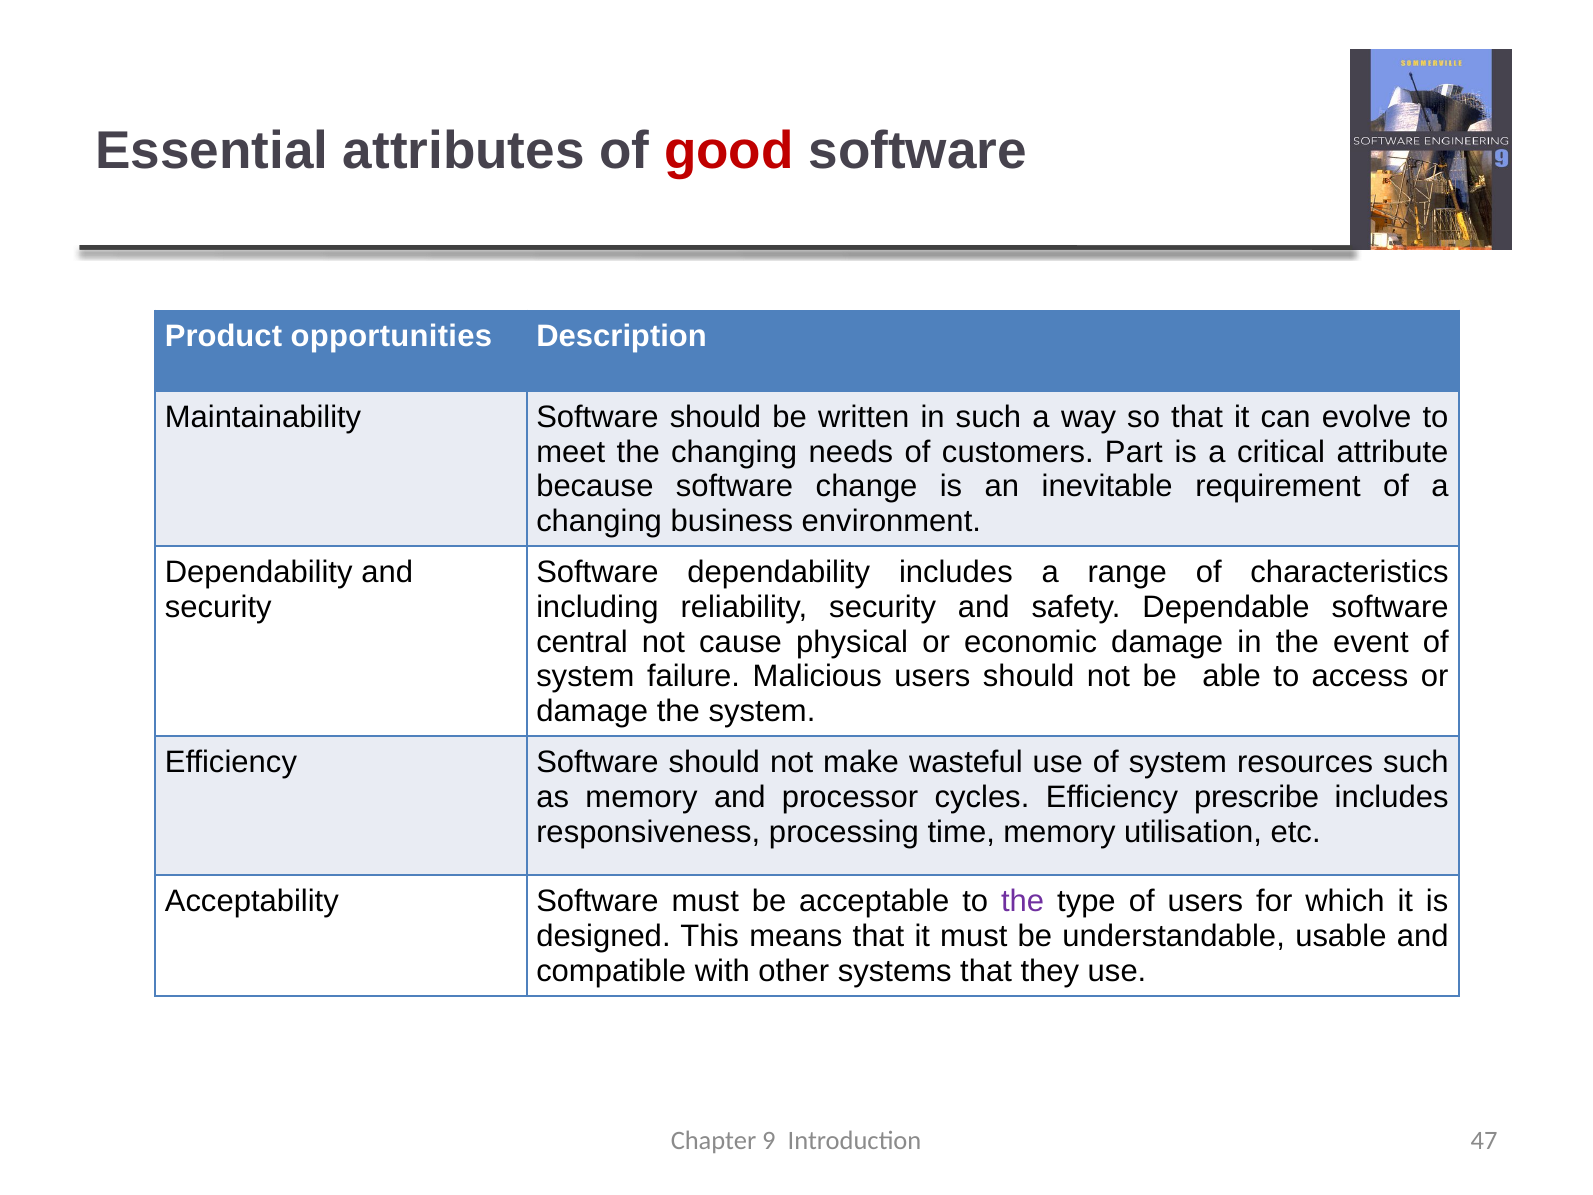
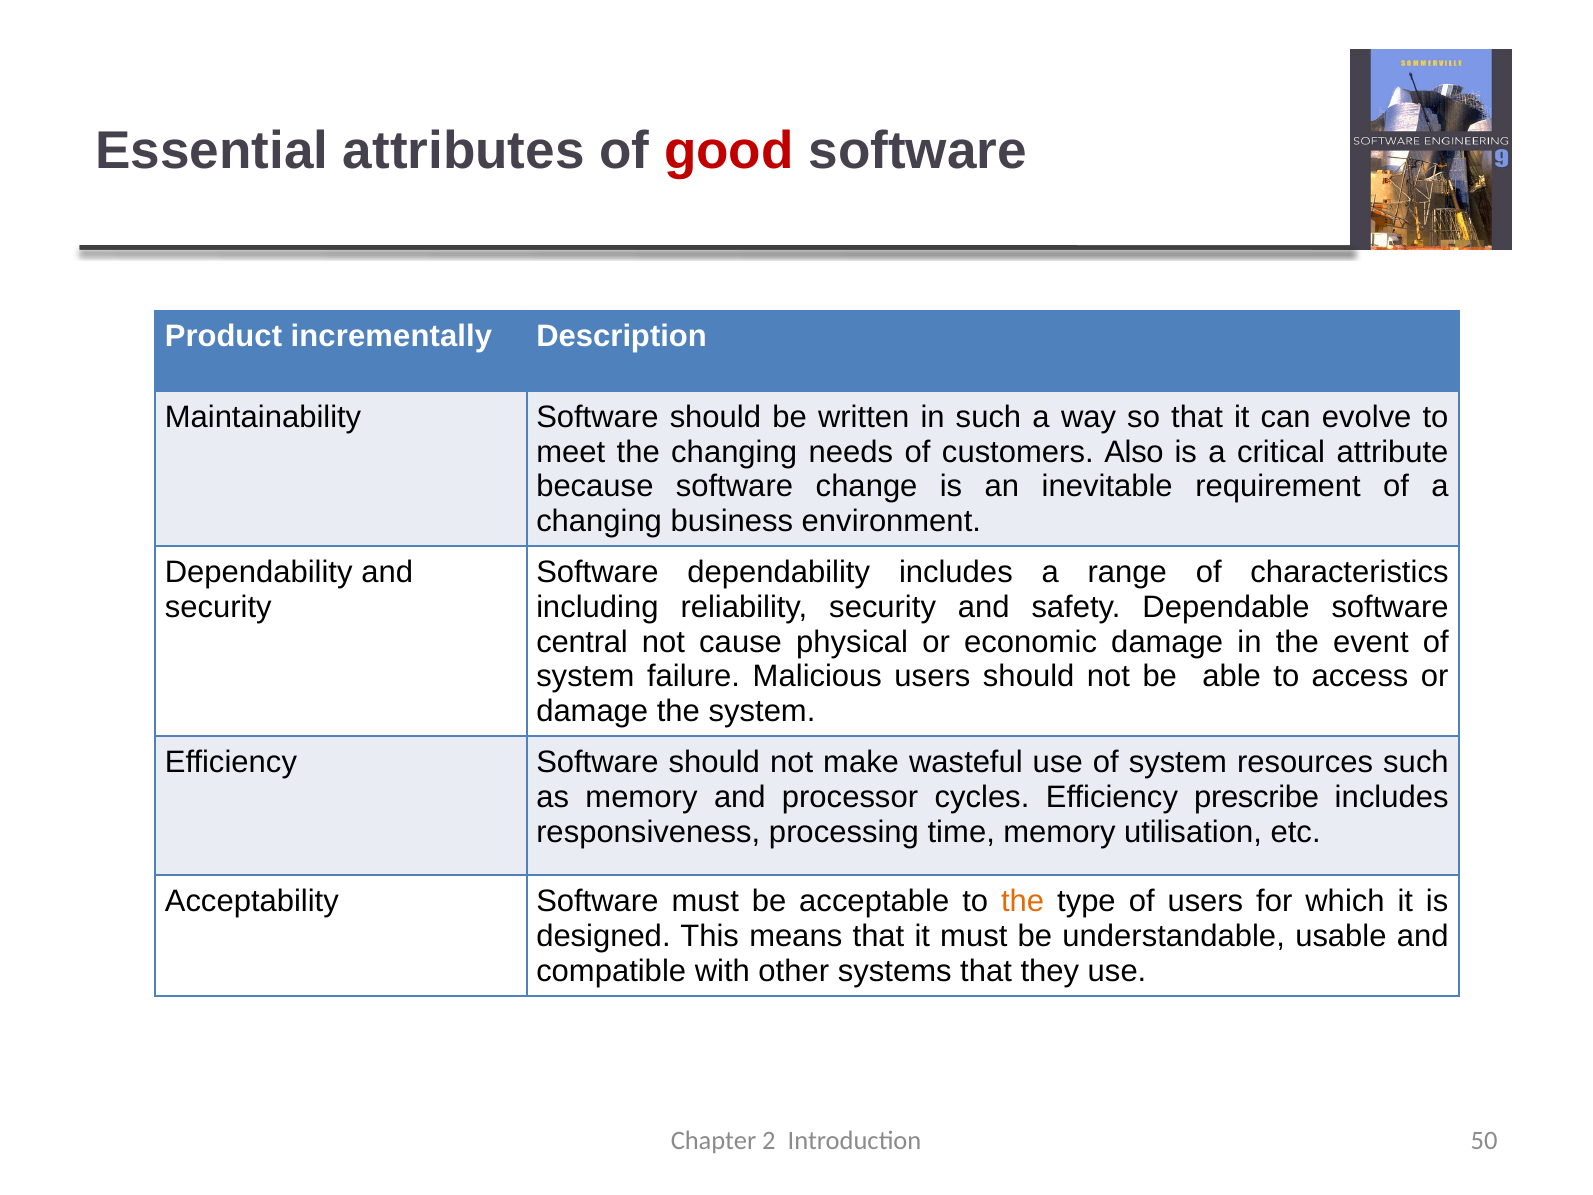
opportunities: opportunities -> incrementally (391, 336)
Part: Part -> Also (1134, 452)
the colour: purple -> orange (1023, 901)
9: 9 -> 2 (769, 1141)
47: 47 -> 50 (1484, 1141)
